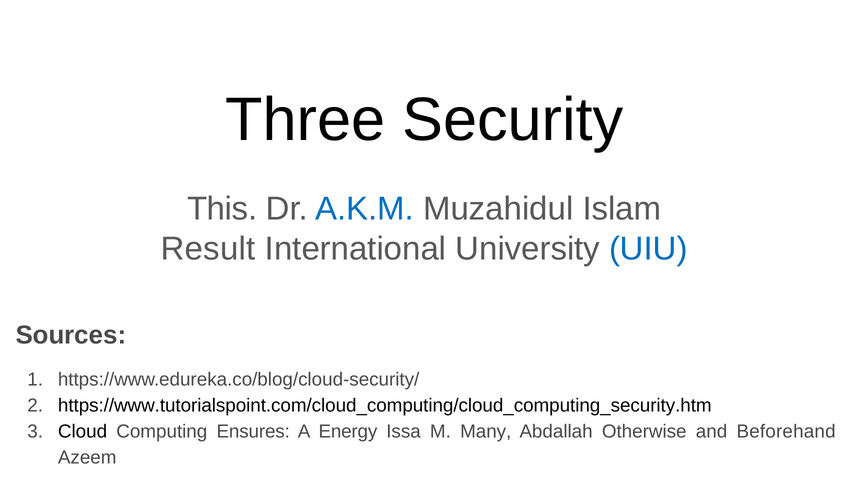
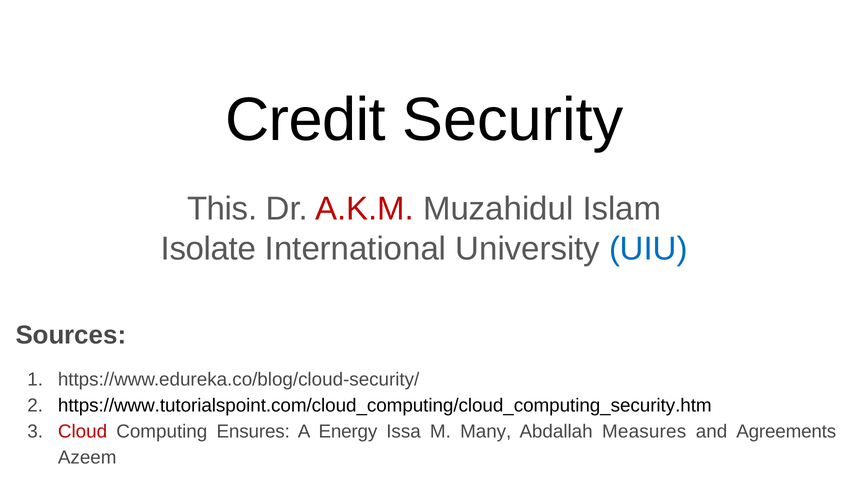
Three: Three -> Credit (306, 120)
A.K.M colour: blue -> red (365, 209)
Result: Result -> Isolate (208, 249)
Cloud colour: black -> red (83, 431)
Otherwise: Otherwise -> Measures (644, 431)
Beforehand: Beforehand -> Agreements (786, 431)
